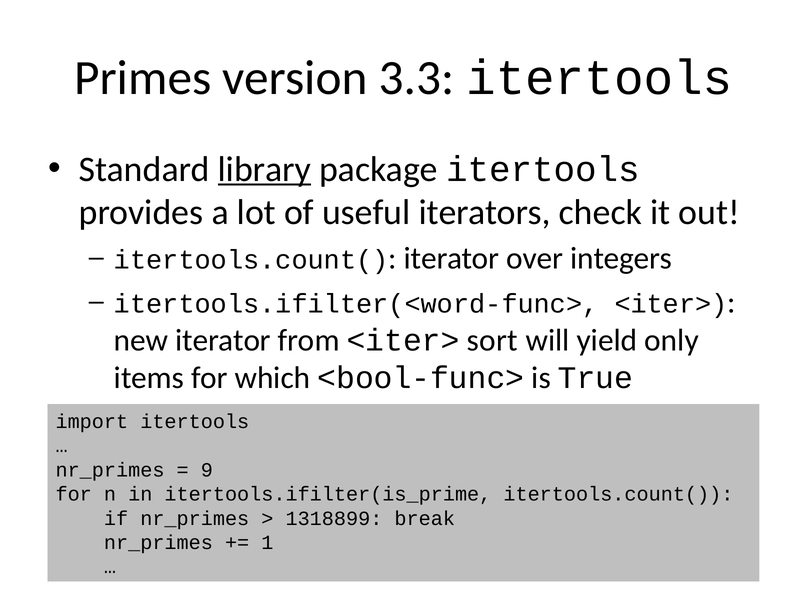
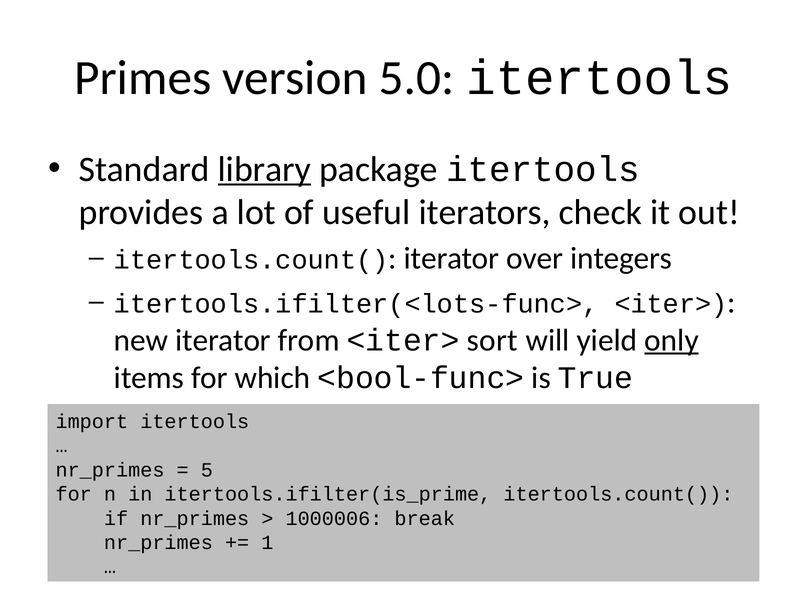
3.3: 3.3 -> 5.0 (416, 78)
itertools.ifilter(<word-func>: itertools.ifilter(<word-func> -> itertools.ifilter(<lots-func> (356, 304)
only underline: none -> present (672, 340)
9: 9 -> 5 (207, 470)
1318899: 1318899 -> 1000006 (334, 519)
